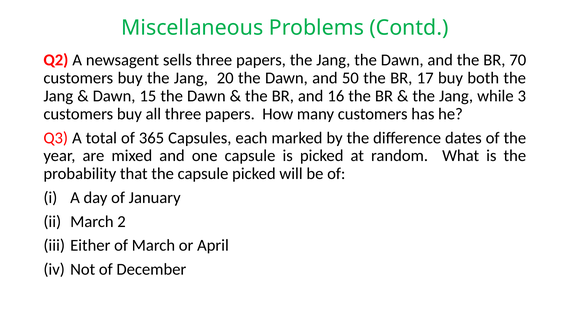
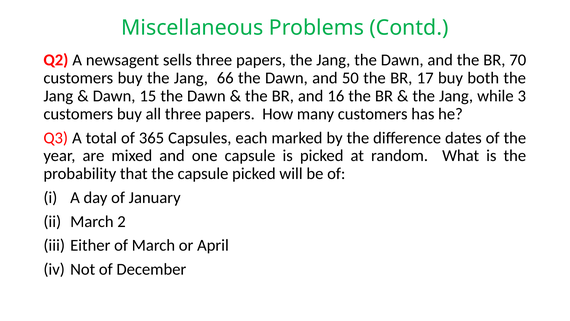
20: 20 -> 66 (225, 78)
